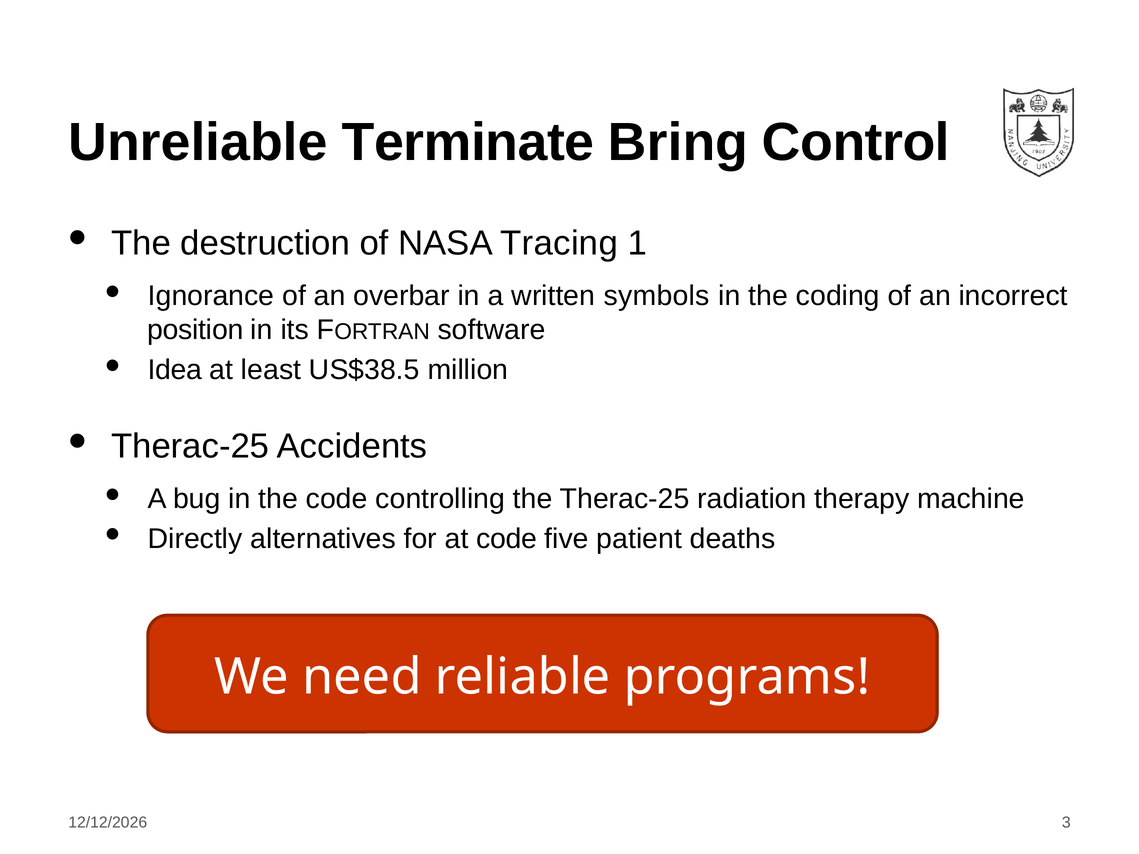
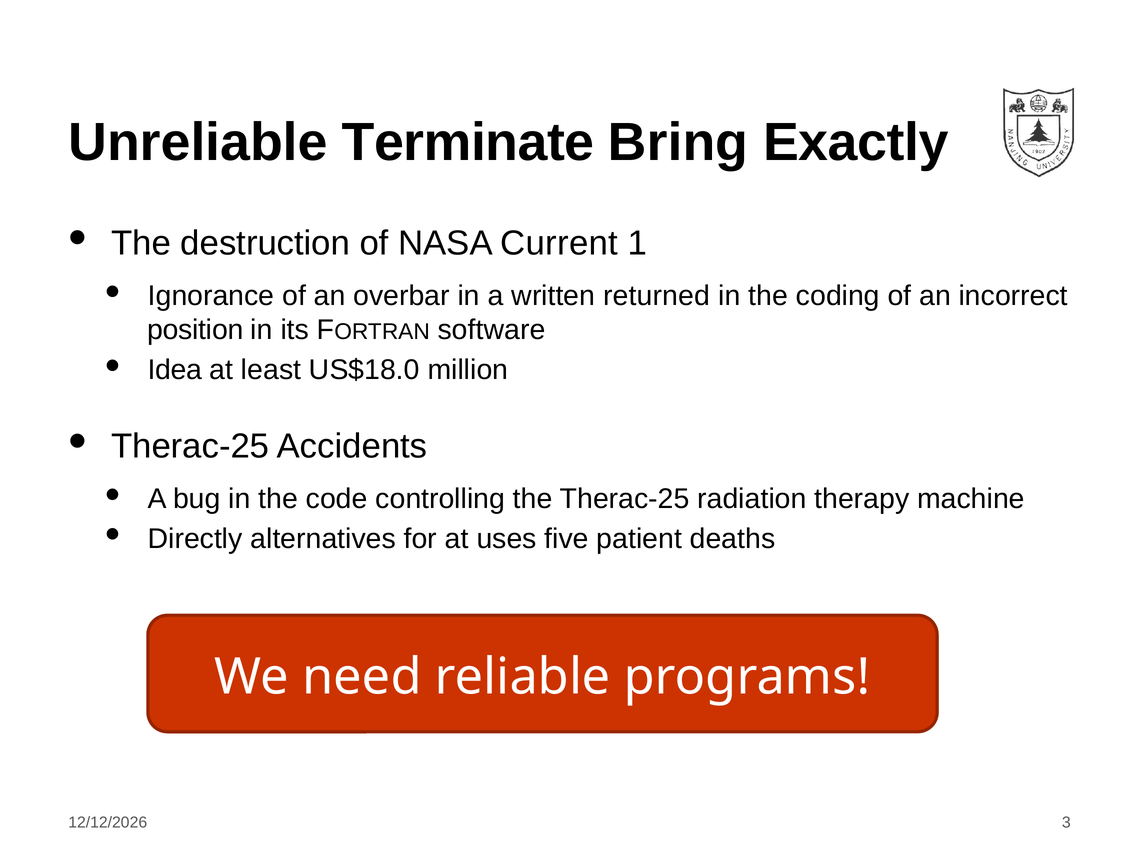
Control: Control -> Exactly (856, 142)
Tracing: Tracing -> Current (559, 243)
symbols: symbols -> returned (657, 296)
US$38.5: US$38.5 -> US$18.0 (364, 370)
at code: code -> uses (507, 539)
